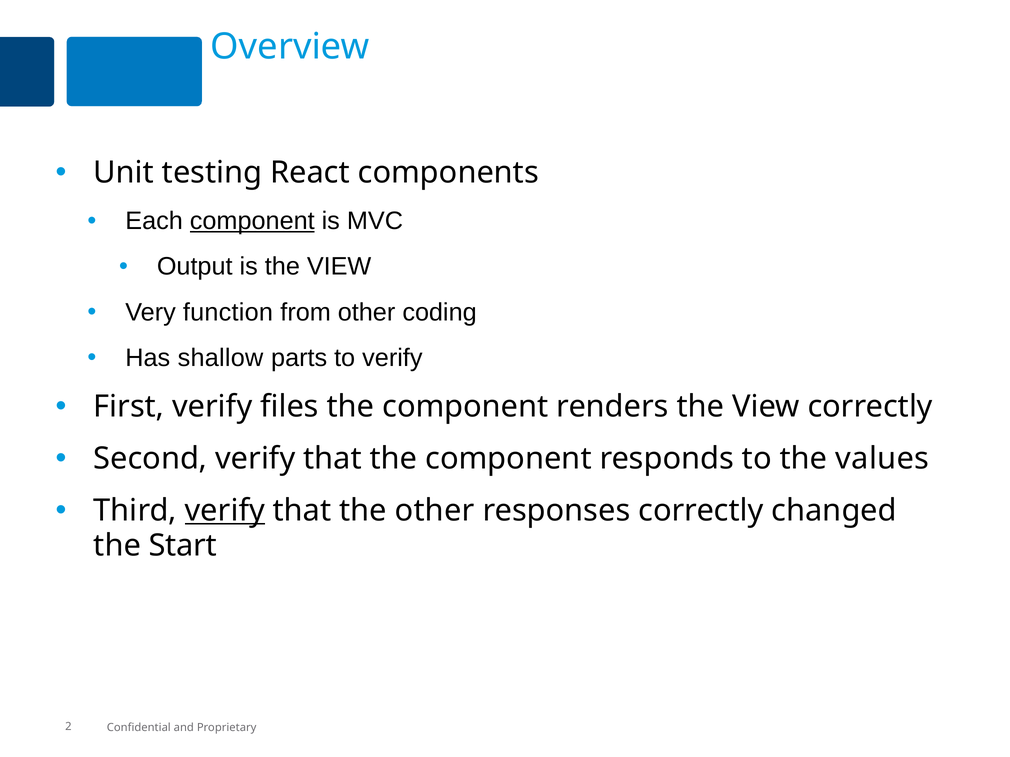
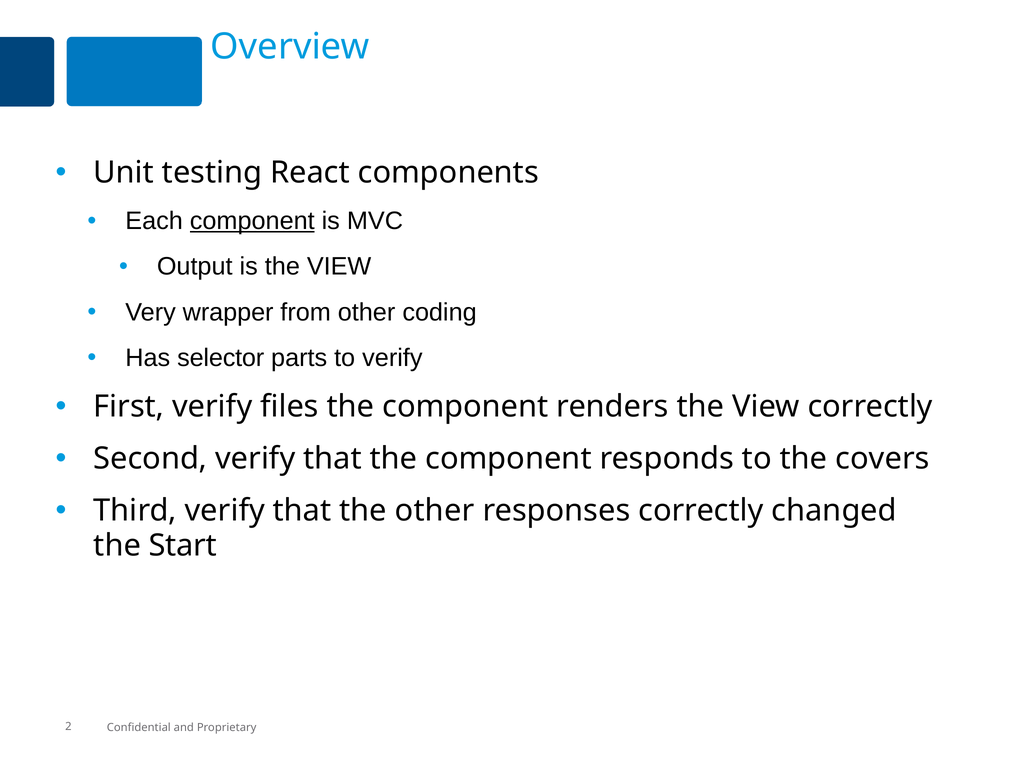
function: function -> wrapper (228, 312)
shallow: shallow -> selector (221, 358)
values: values -> covers (882, 459)
verify underline: present -> none (225, 511)
